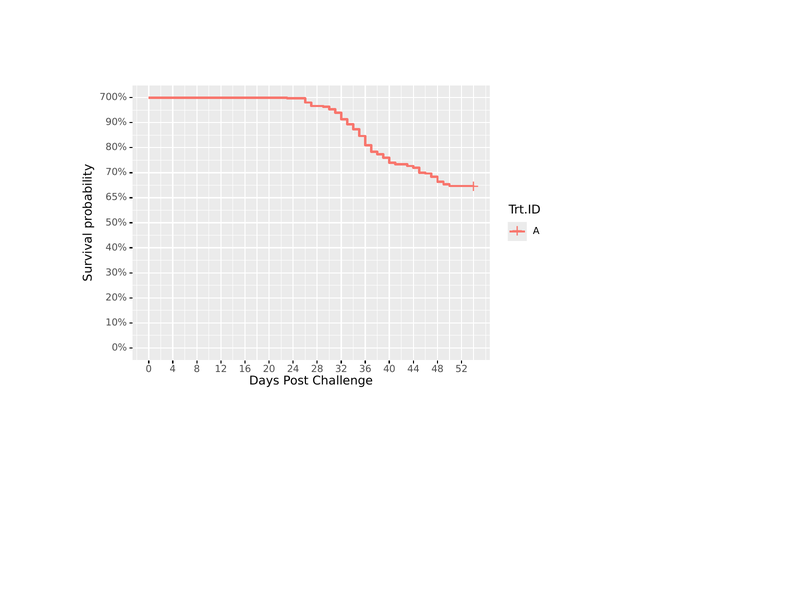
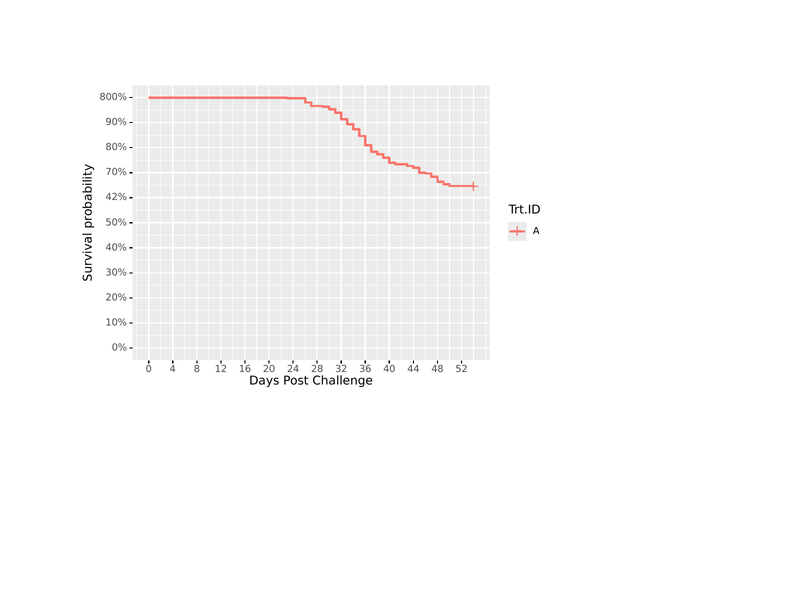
700%: 700% -> 800% (113, 97)
65%: 65% -> 42% (116, 197)
